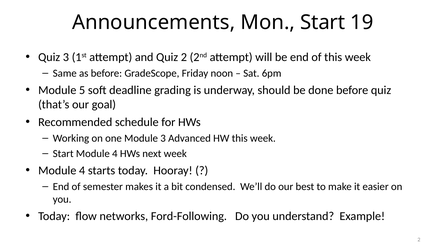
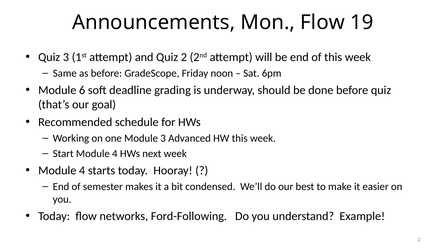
Mon Start: Start -> Flow (323, 22)
5: 5 -> 6 (82, 90)
